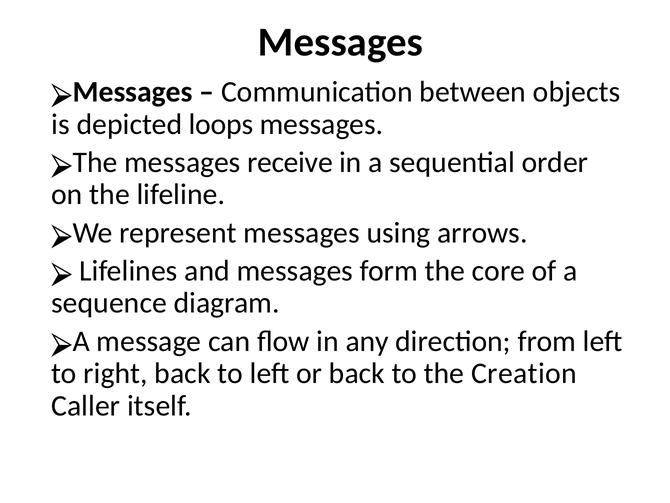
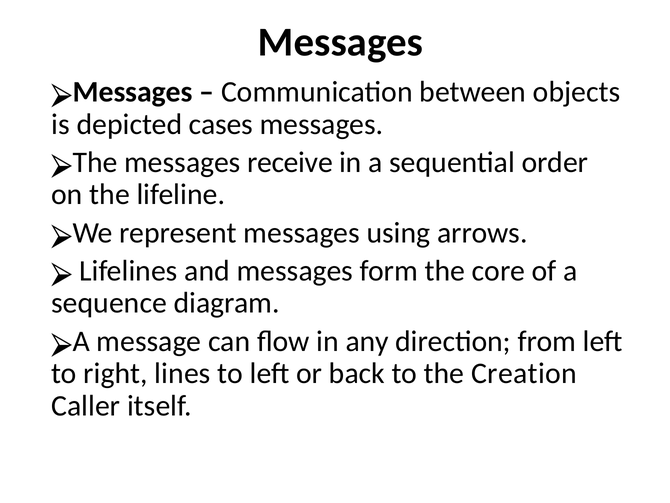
loops: loops -> cases (221, 124)
right back: back -> lines (182, 373)
